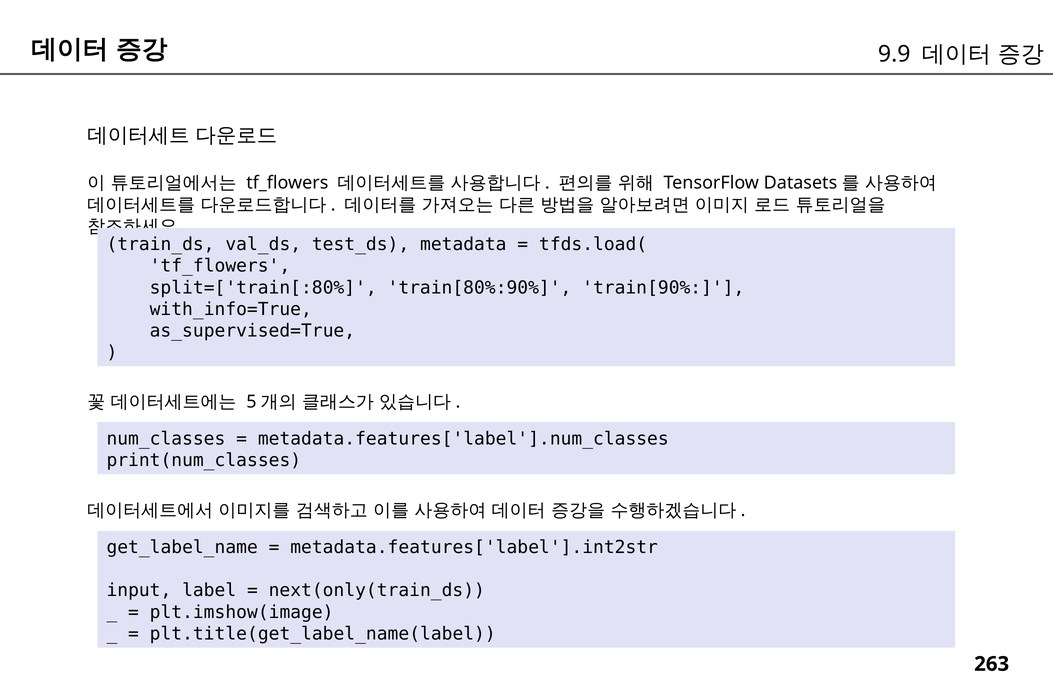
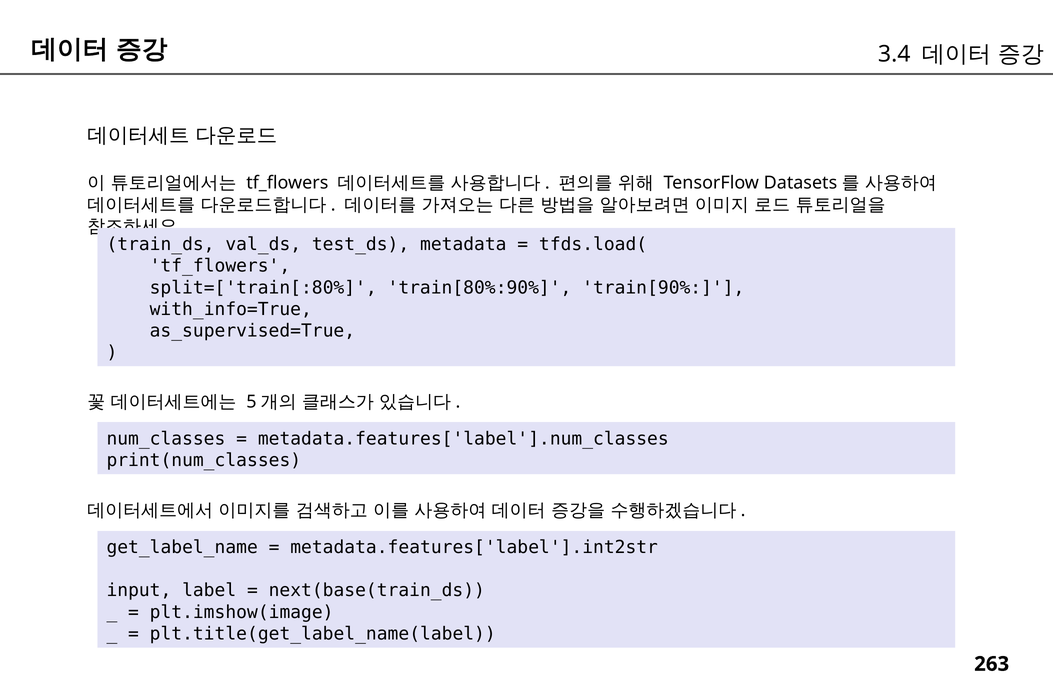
9.9: 9.9 -> 3.4 (894, 54)
next(only(train_ds: next(only(train_ds -> next(base(train_ds (377, 590)
